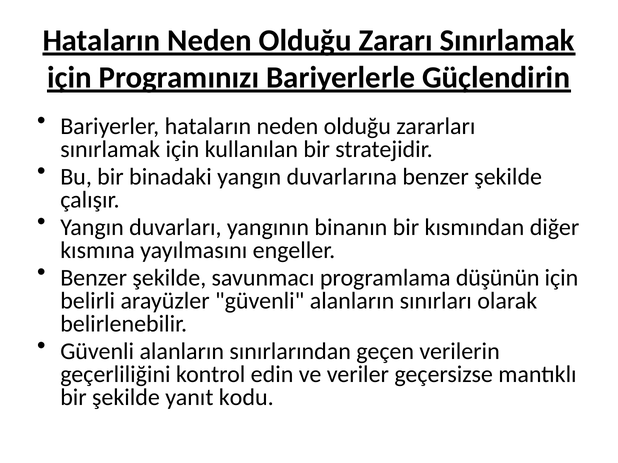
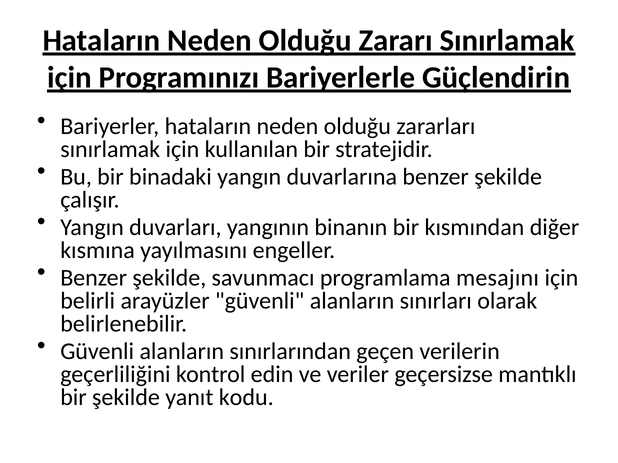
düşünün: düşünün -> mesajını (497, 278)
